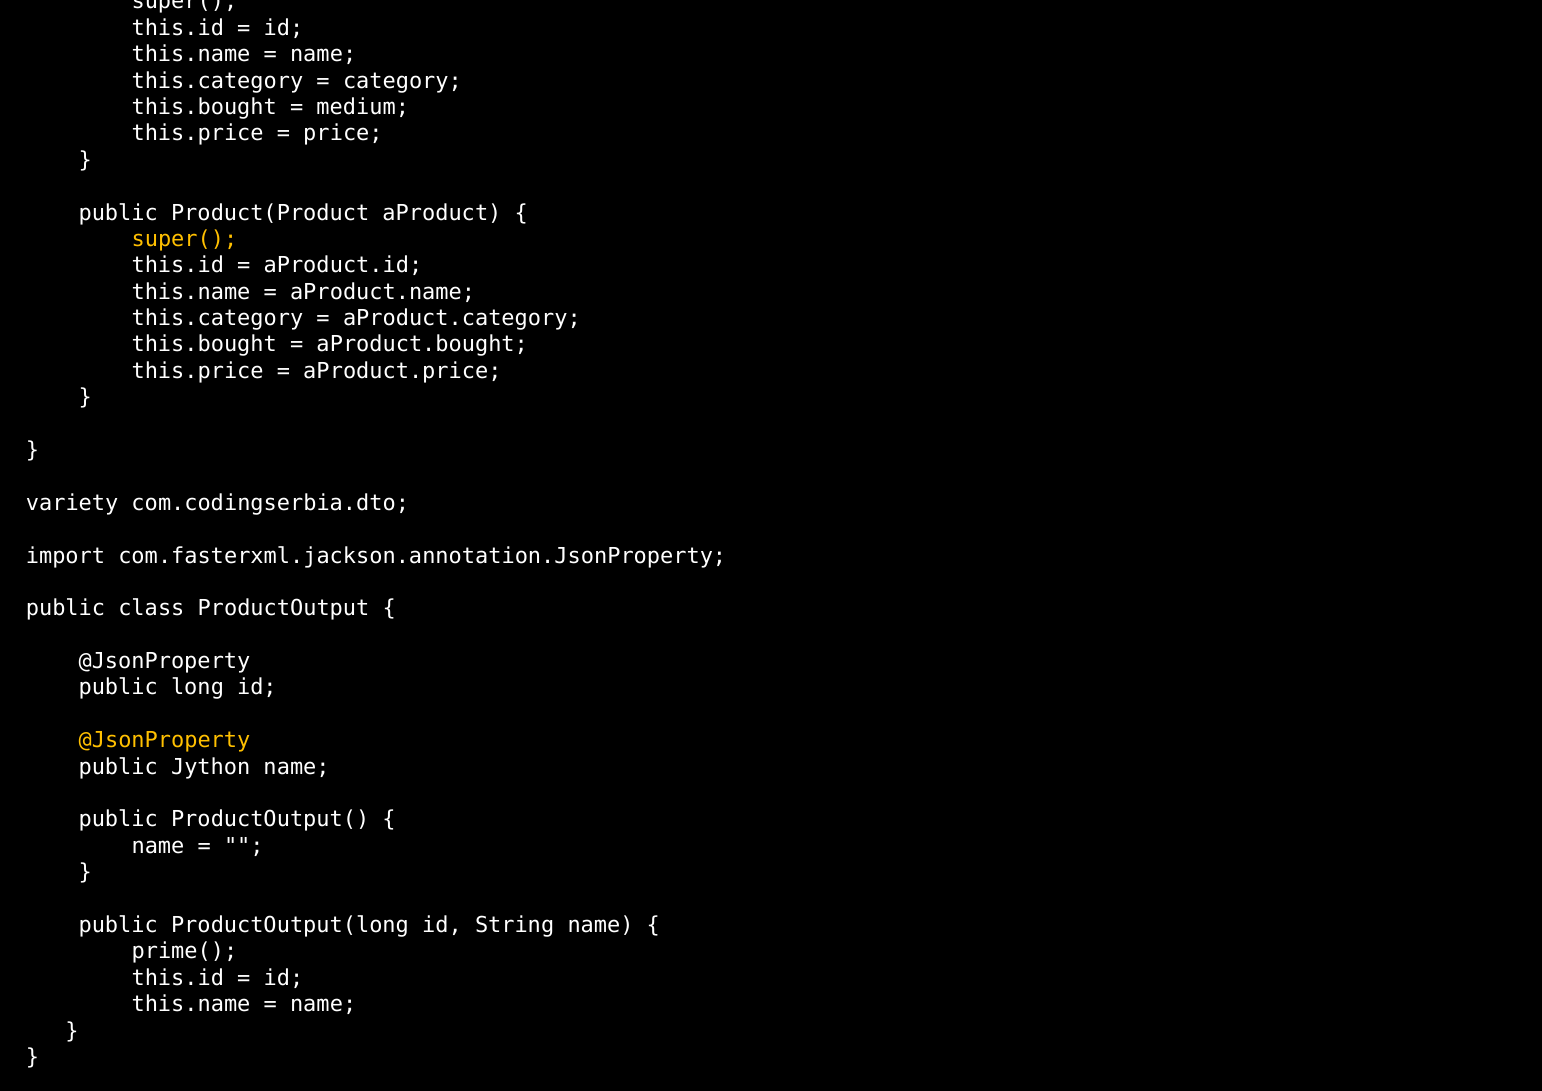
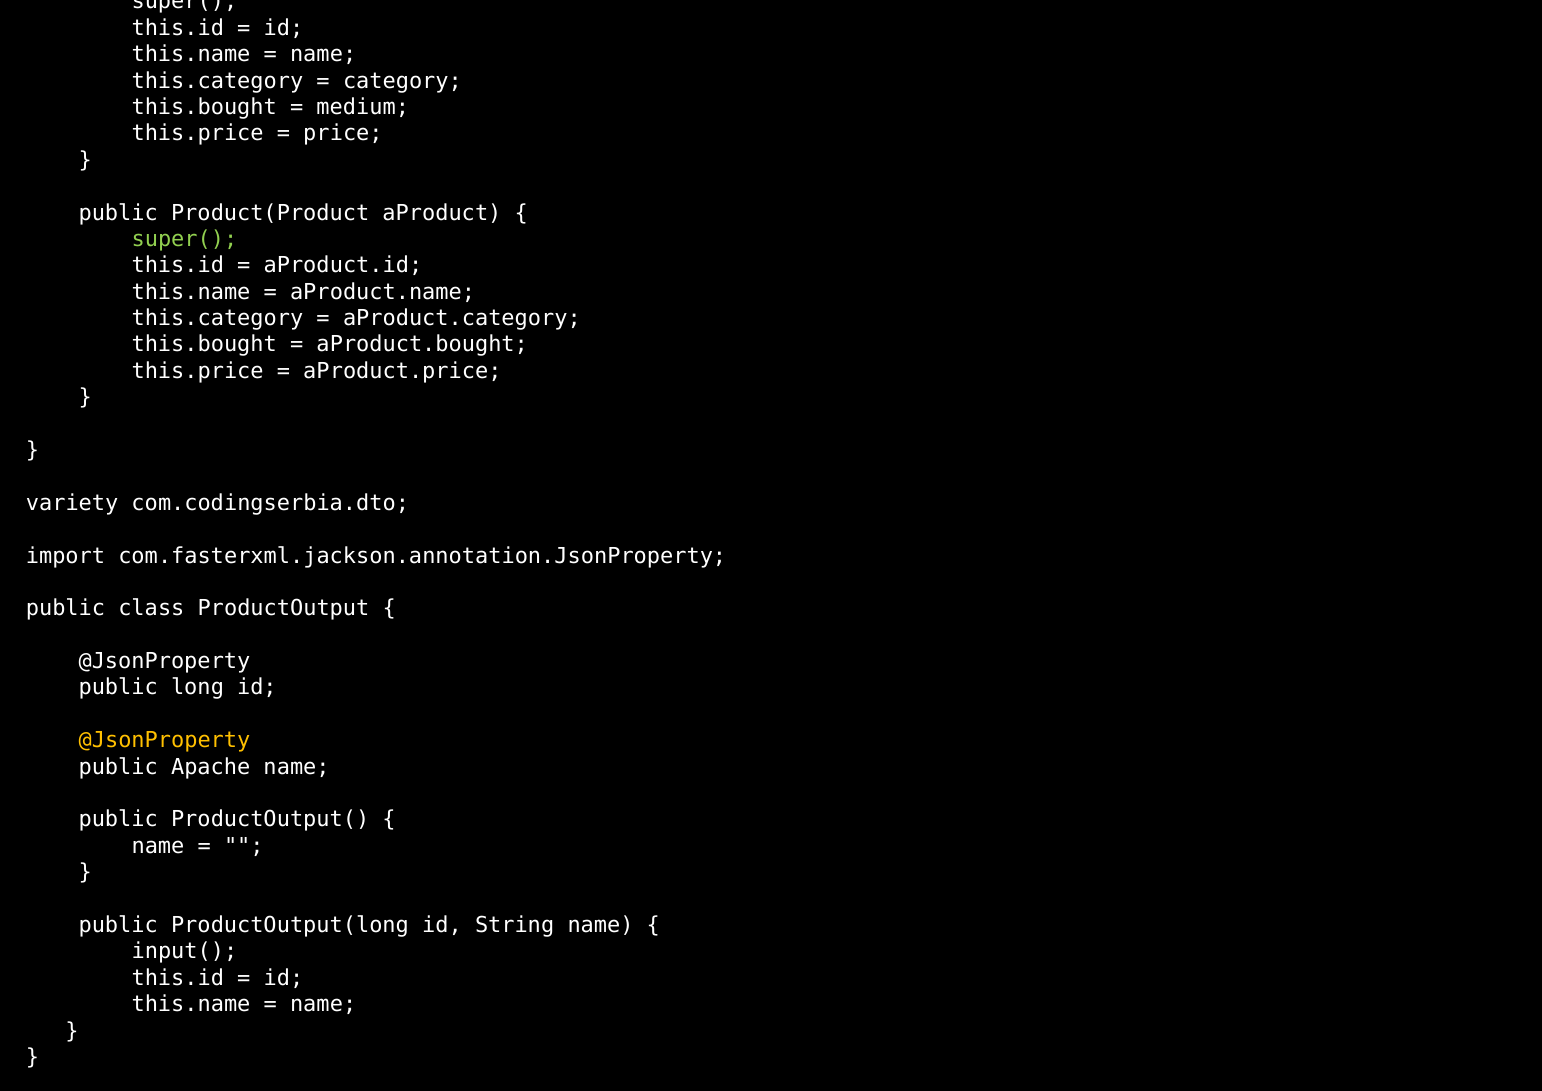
super( colour: yellow -> light green (184, 239)
Jython: Jython -> Apache (211, 766)
prime(: prime( -> input( (184, 951)
